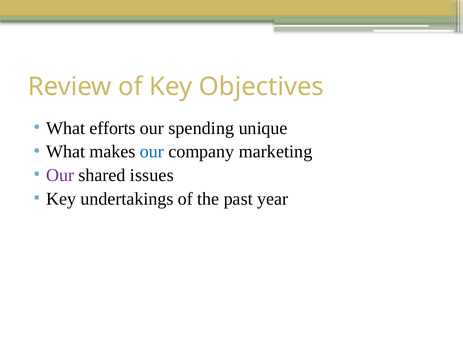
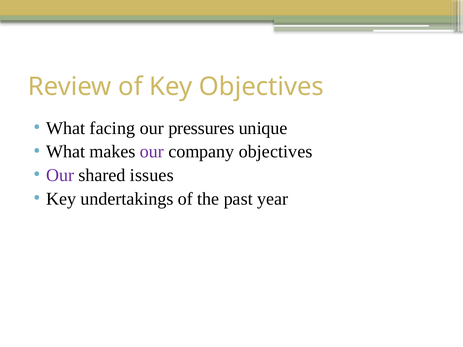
efforts: efforts -> facing (112, 128)
spending: spending -> pressures (201, 128)
our colour: blue -> purple (152, 152)
company marketing: marketing -> objectives (276, 152)
